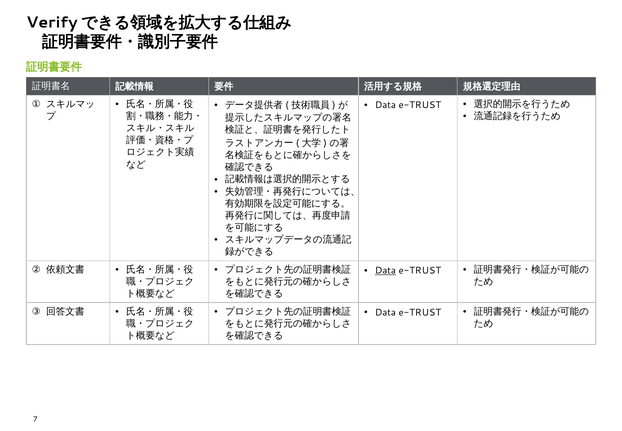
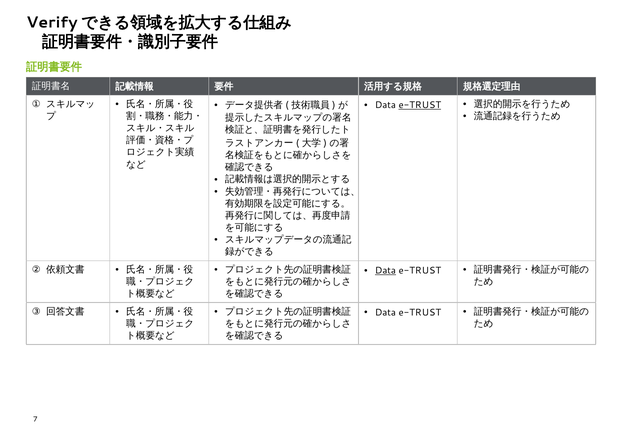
e-TRUST underline: none -> present (420, 105)
